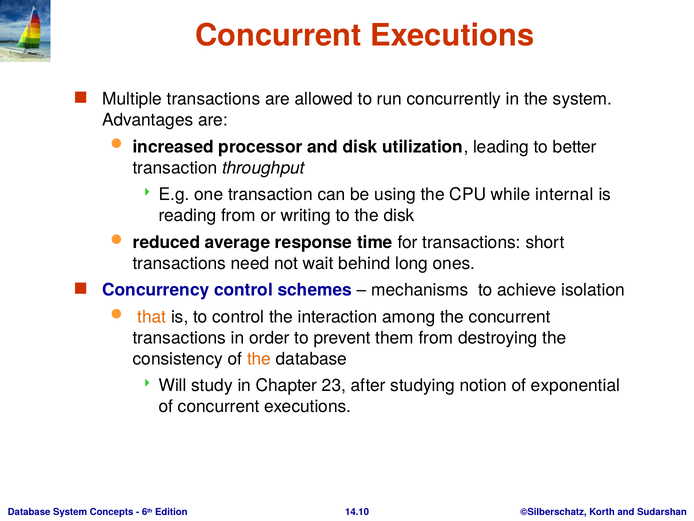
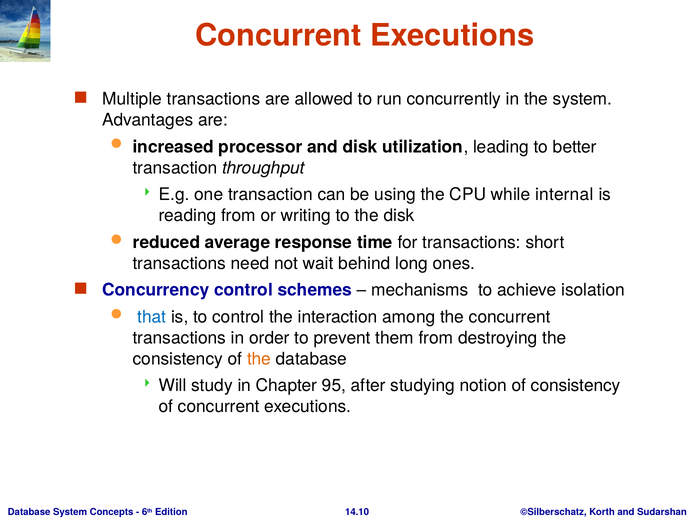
that colour: orange -> blue (152, 317)
23: 23 -> 95 (334, 385)
of exponential: exponential -> consistency (576, 385)
